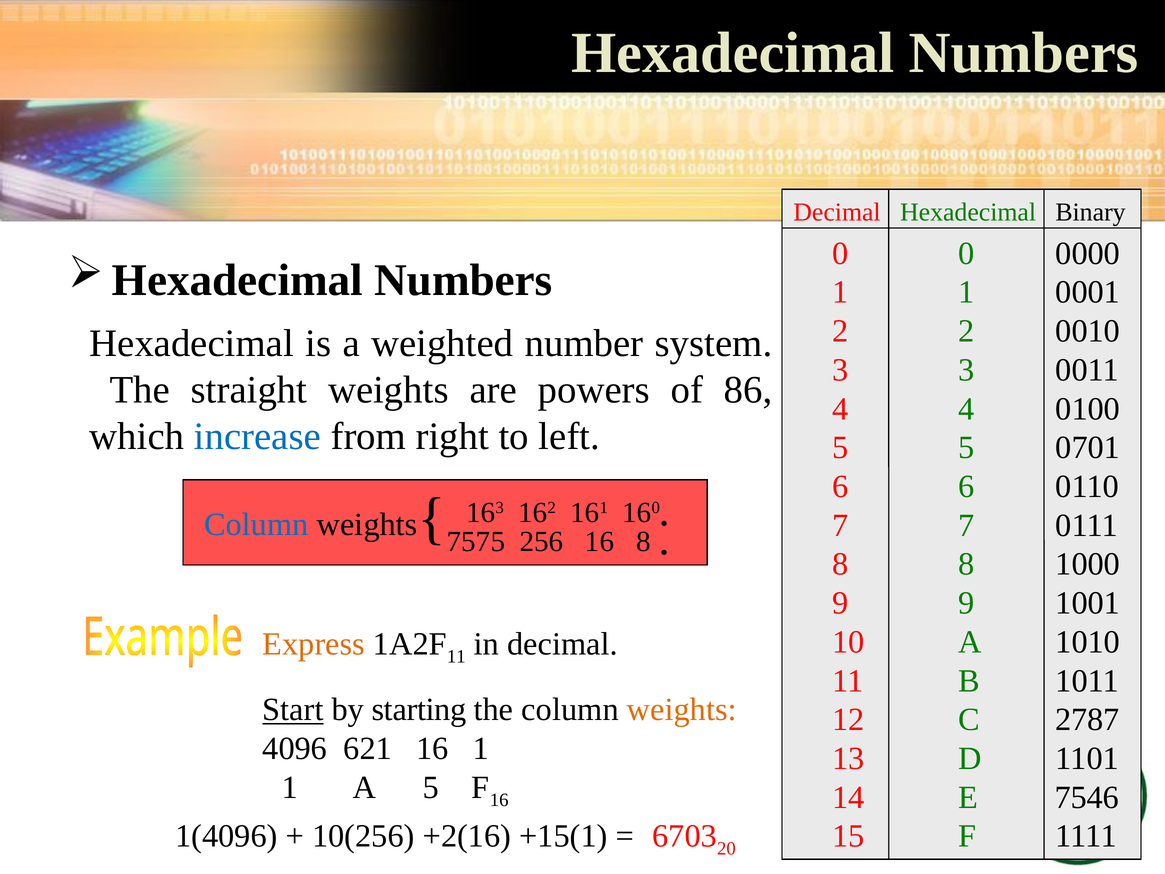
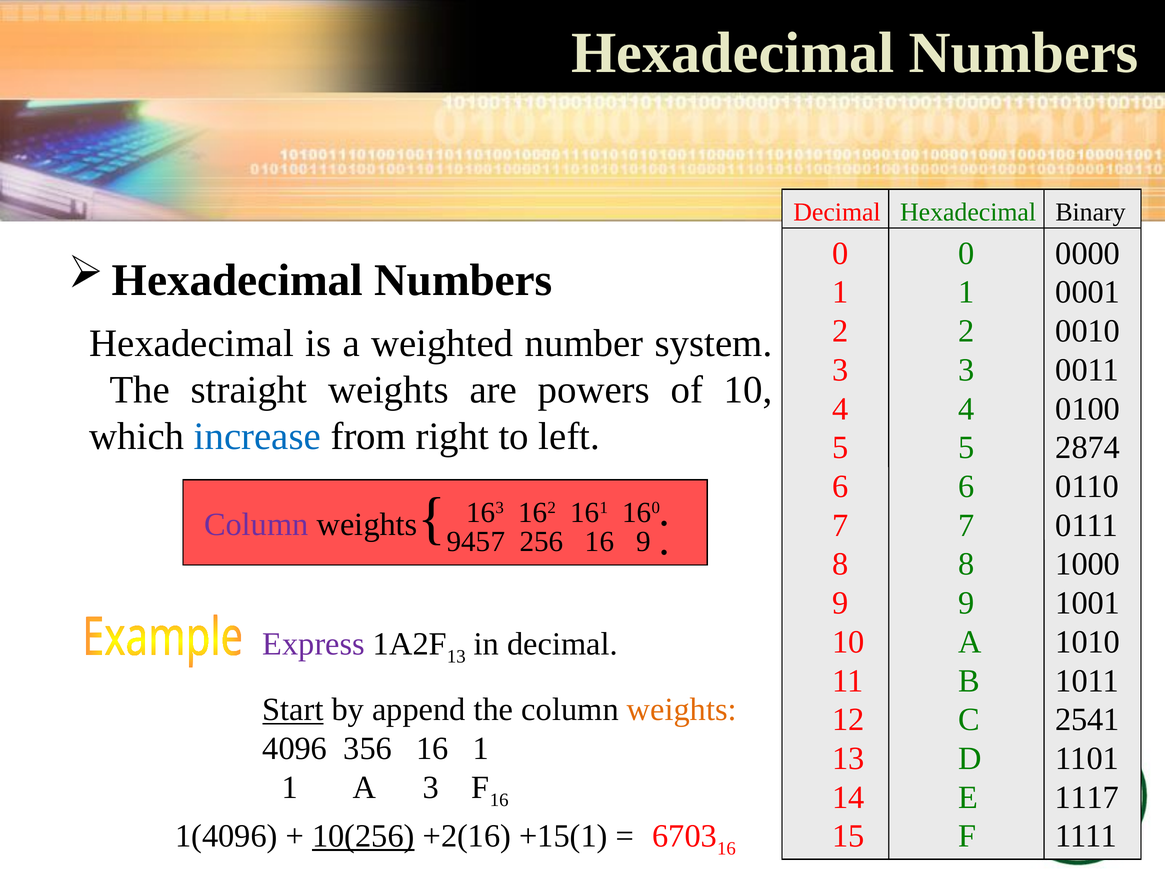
of 86: 86 -> 10 (748, 390)
0701: 0701 -> 2874 (1088, 448)
Column colour: blue -> purple (256, 524)
7575: 7575 -> 9457 (476, 542)
16 8: 8 -> 9 (643, 542)
Express colour: orange -> purple (314, 644)
11: 11 -> 13 (456, 656)
starting: starting -> append (419, 710)
2787: 2787 -> 2541 (1087, 720)
621: 621 -> 356 (368, 748)
A 5: 5 -> 3 (431, 787)
7546: 7546 -> 1117 (1087, 797)
10(256 underline: none -> present (363, 836)
20: 20 -> 16 (726, 848)
